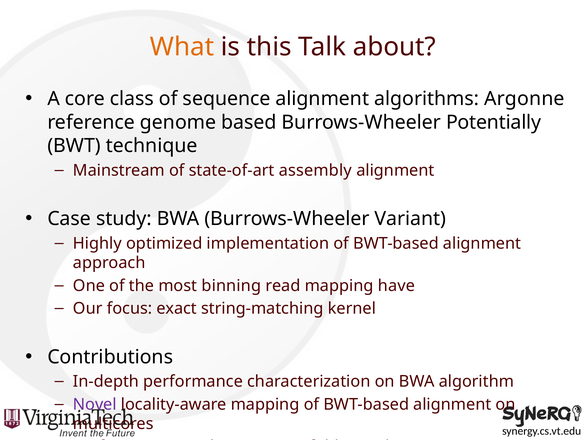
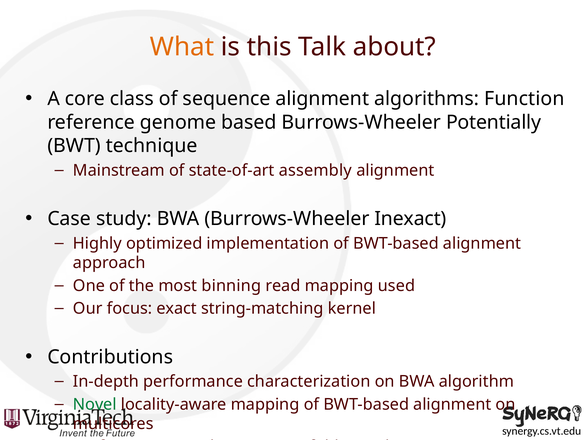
Argonne: Argonne -> Function (524, 99)
Variant: Variant -> Inexact (410, 219)
have: have -> used (396, 285)
Novel colour: purple -> green (95, 404)
